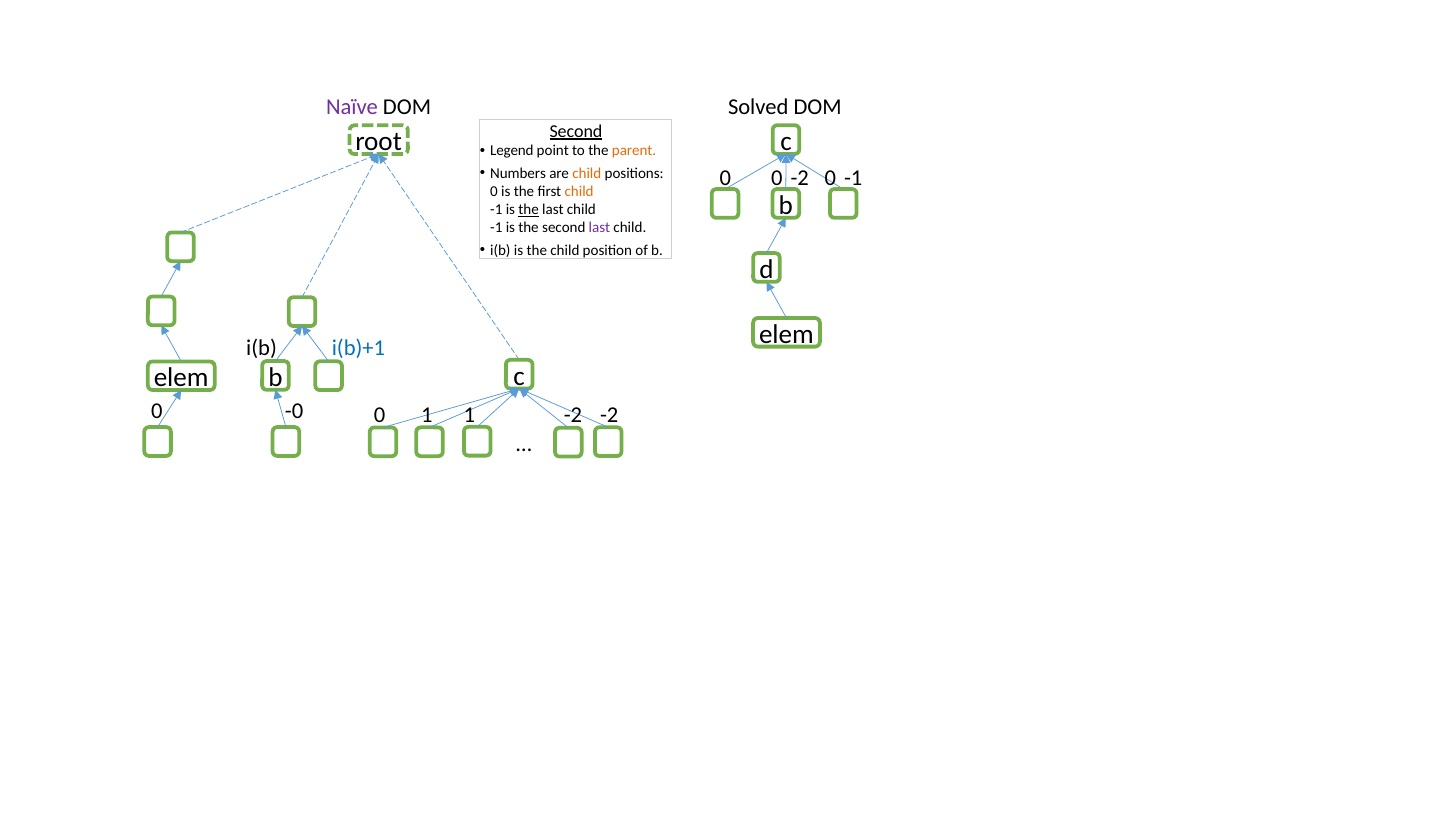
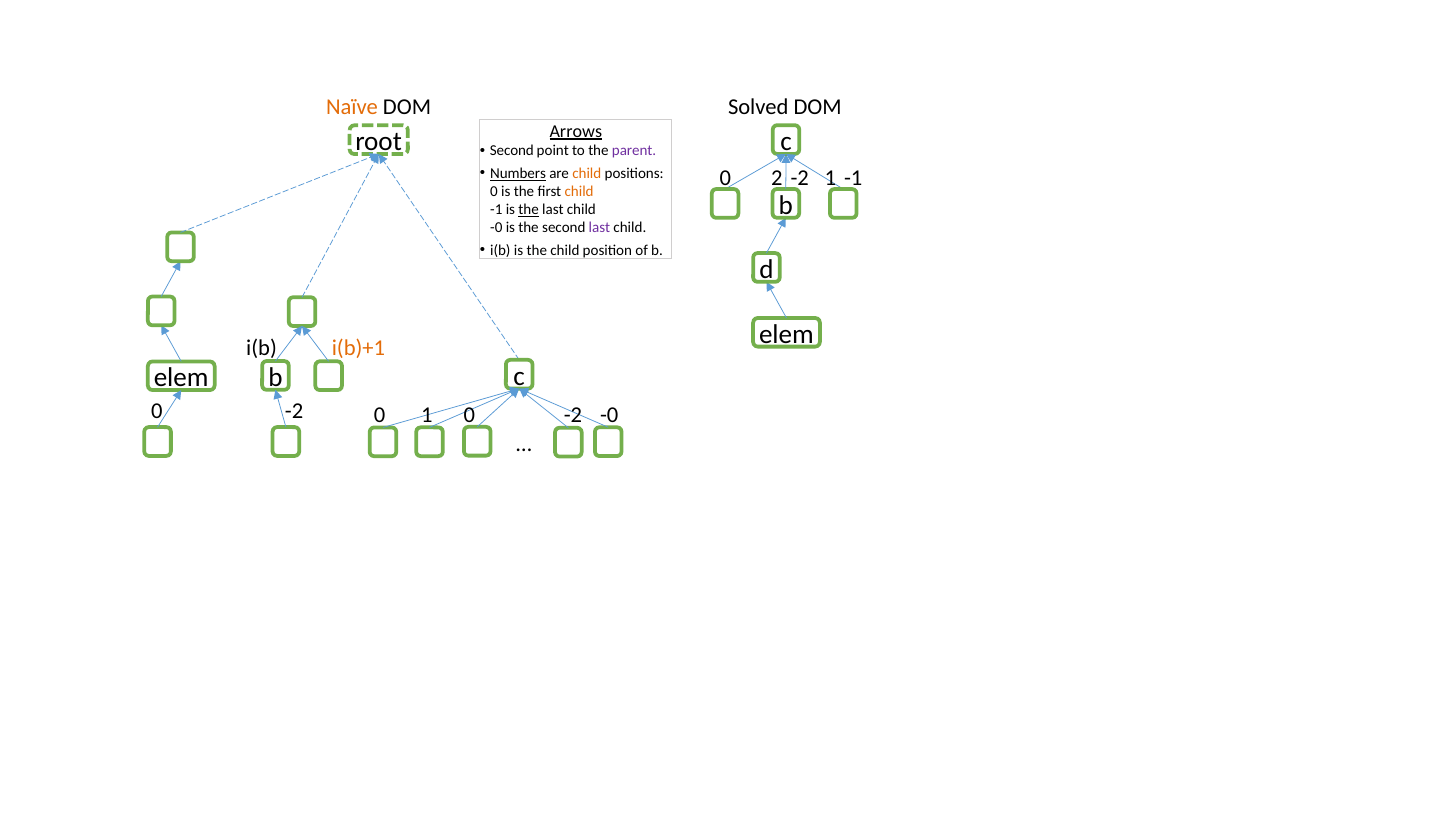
Naïve colour: purple -> orange (352, 107)
Second: Second -> Arrows (576, 131)
Legend: Legend -> Second (512, 151)
parent colour: orange -> purple (634, 151)
Numbers underline: none -> present (518, 173)
0 0: 0 -> 2 (777, 178)
0: 0 -> 1 (830, 178)
-1: -1 -> -0 (496, 228)
i(b)+1 colour: blue -> orange (358, 347)
-0: -0 -> -2 (294, 411)
-2 -2: -2 -> -0 (609, 415)
1 1: 1 -> 0 (469, 414)
